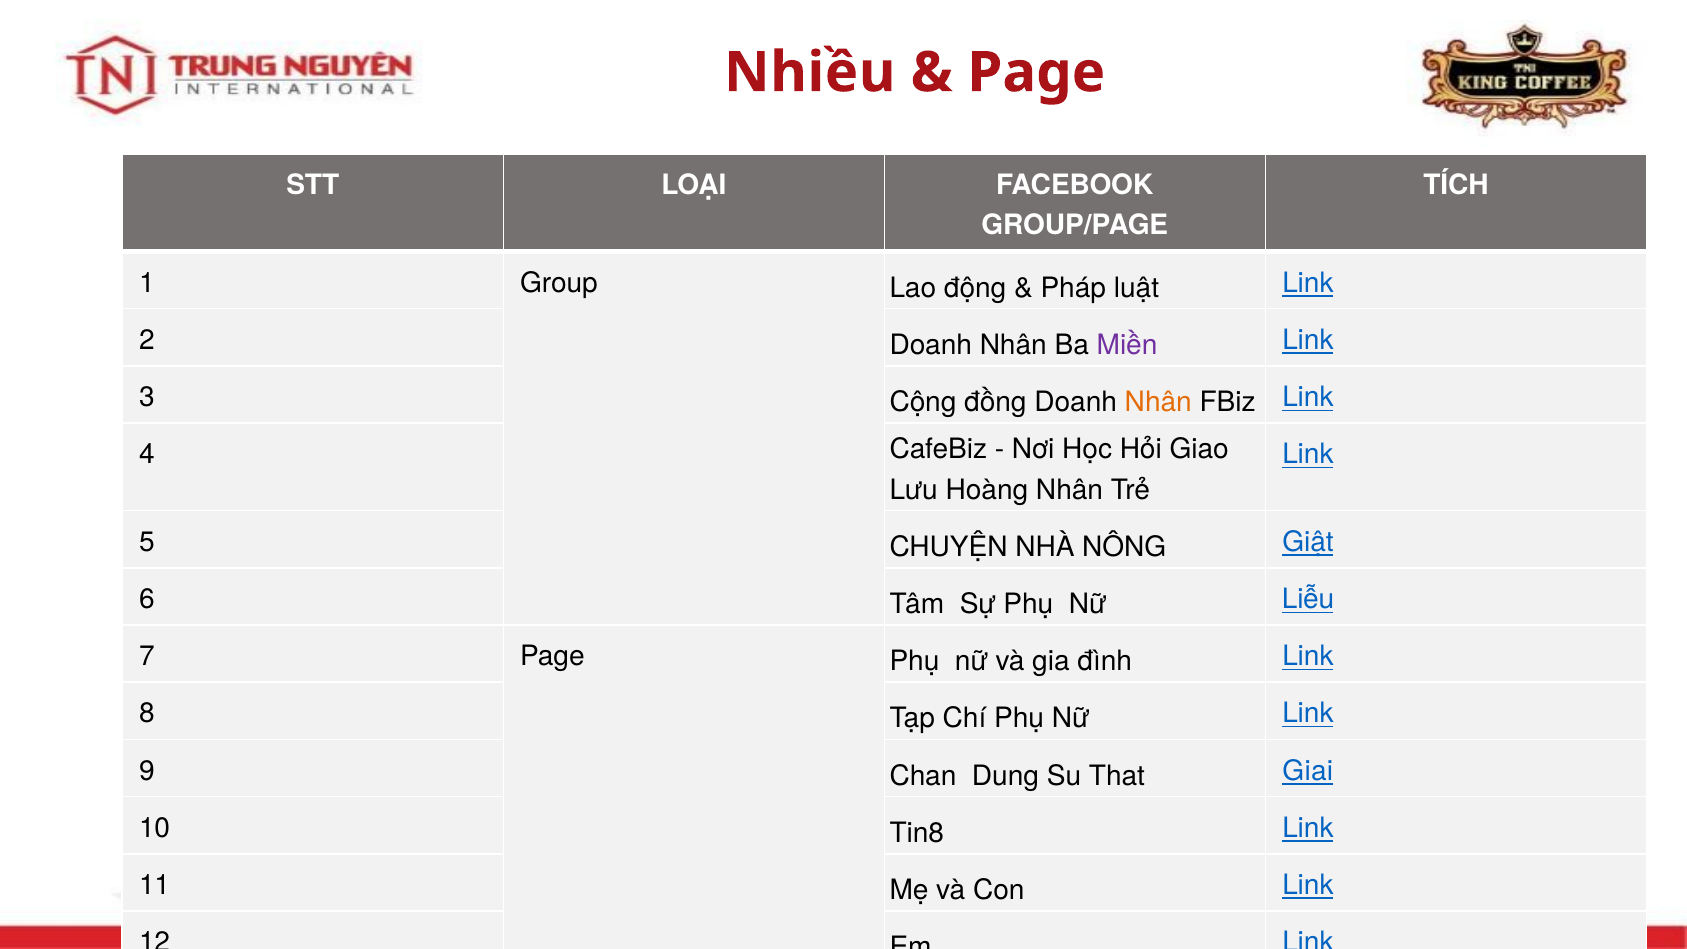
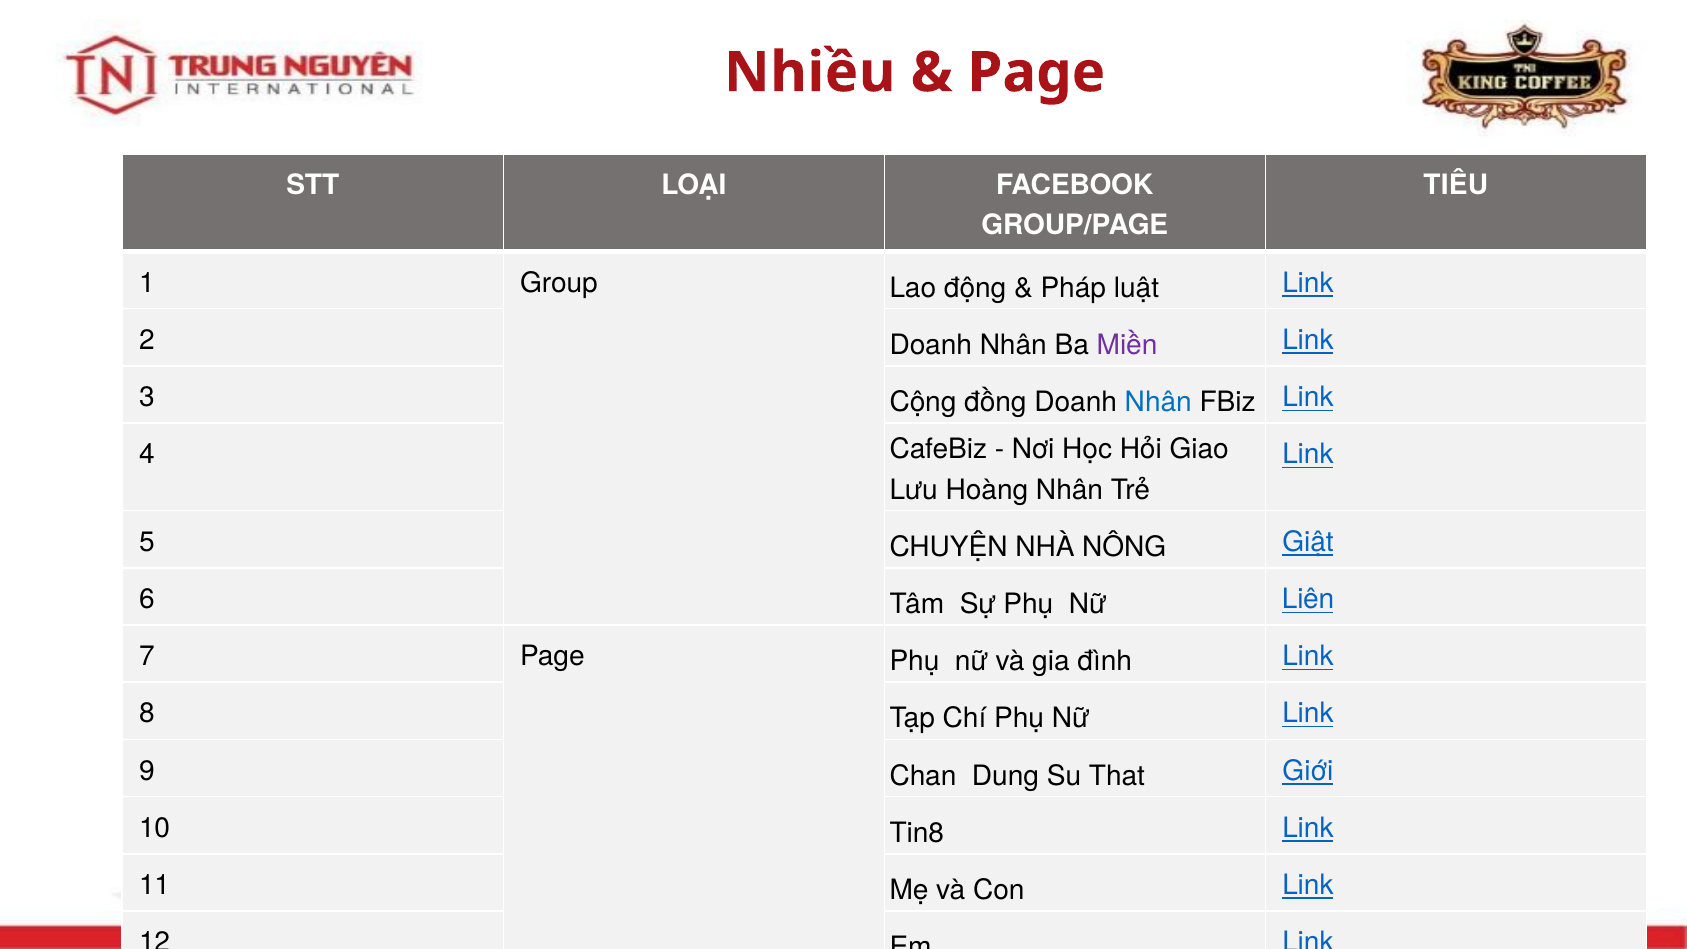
TÍCH: TÍCH -> TIÊU (1456, 185)
Nhân colour: orange -> blue (1158, 402)
Liễu: Liễu -> Liên (1308, 599)
Giai: Giai -> Giới (1308, 771)
